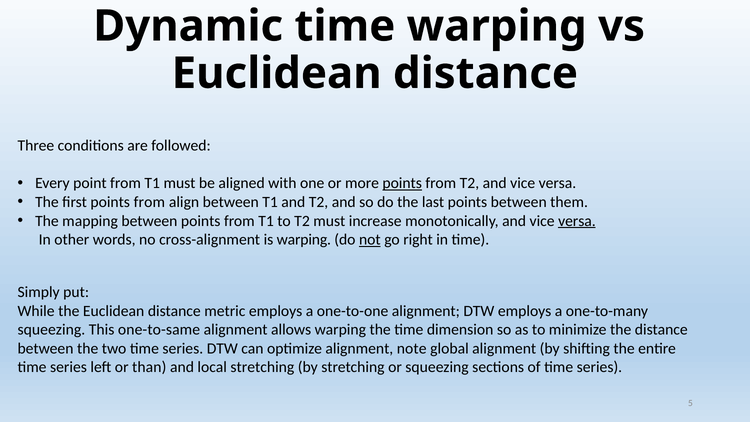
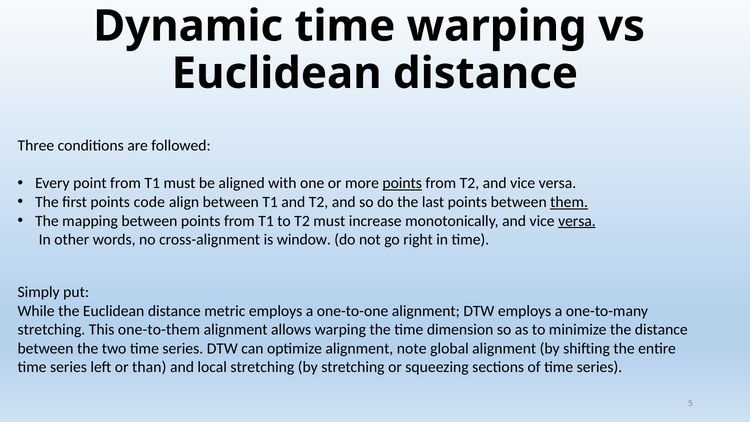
first points from: from -> code (149, 202)
them underline: none -> present (569, 202)
is warping: warping -> window (304, 240)
not underline: present -> none (370, 240)
squeezing: squeezing -> stretching (51, 330)
one-to-same: one-to-same -> one-to-them (159, 330)
